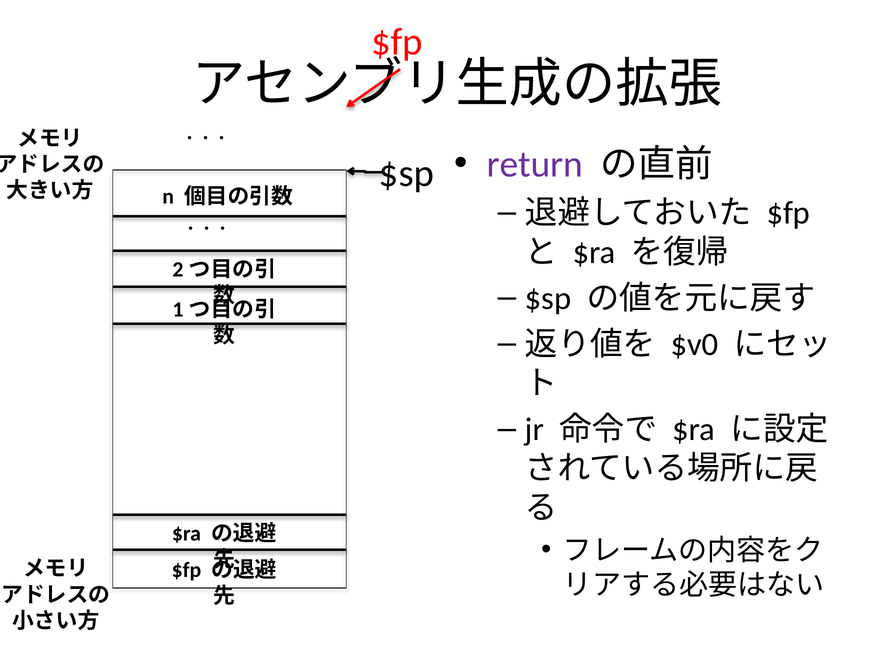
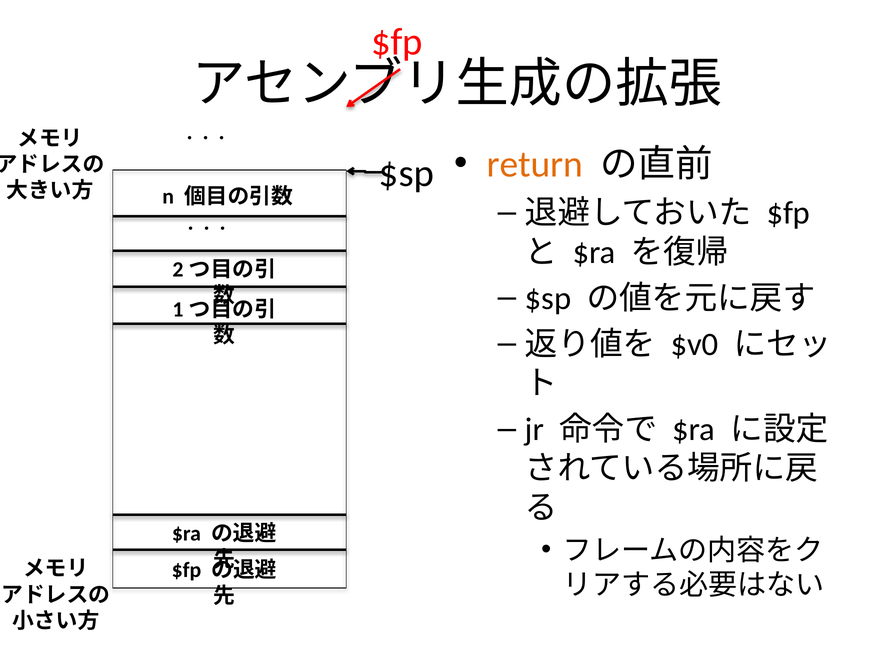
return colour: purple -> orange (535, 165)
